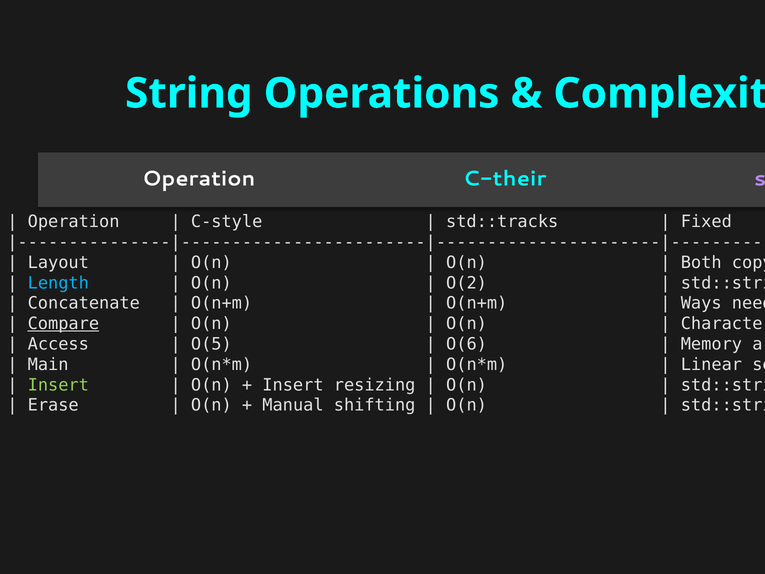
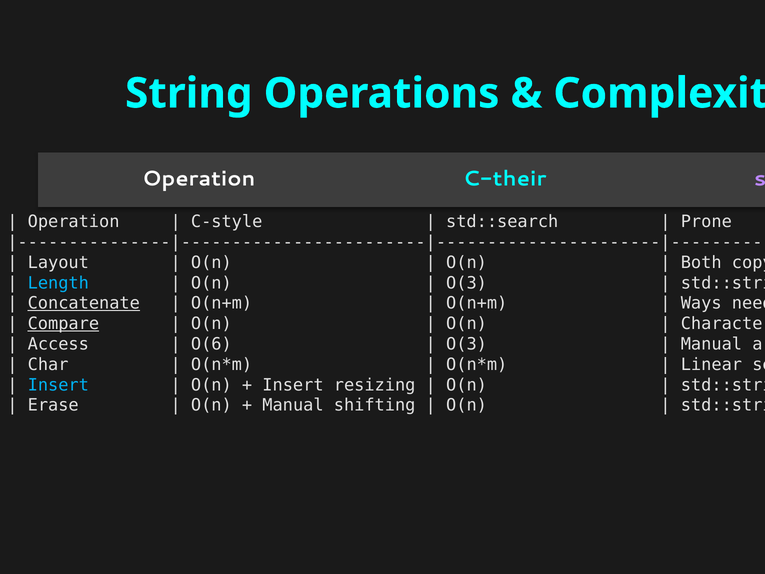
std::tracks: std::tracks -> std::search (502, 222)
Fixed: Fixed -> Prone (706, 222)
O(2: O(2 -> O(3 (467, 283)
Concatenate underline: none -> present (84, 303)
O(5: O(5 -> O(6 (211, 344)
O(6: O(6 -> O(3 (467, 344)
Memory: Memory -> Manual (711, 344)
Main: Main -> Char (48, 364)
Insert colour: light green -> light blue (58, 385)
